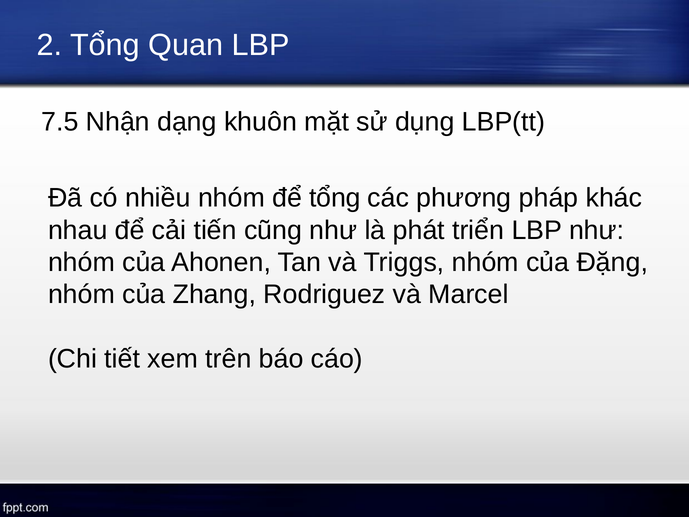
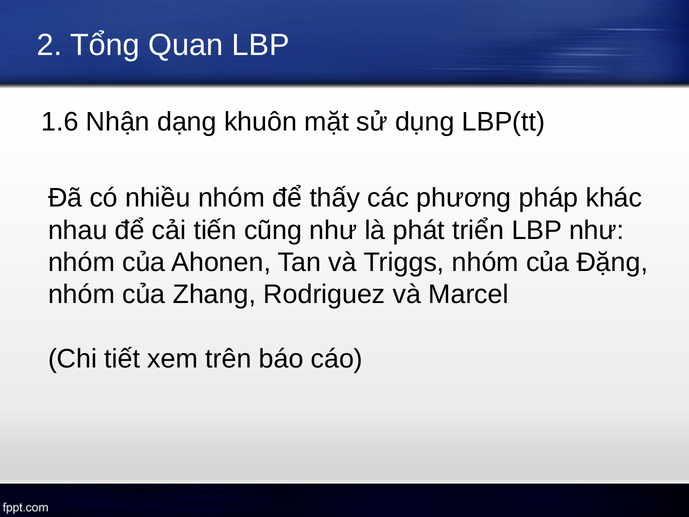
7.5: 7.5 -> 1.6 (60, 122)
để tổng: tổng -> thấy (335, 198)
